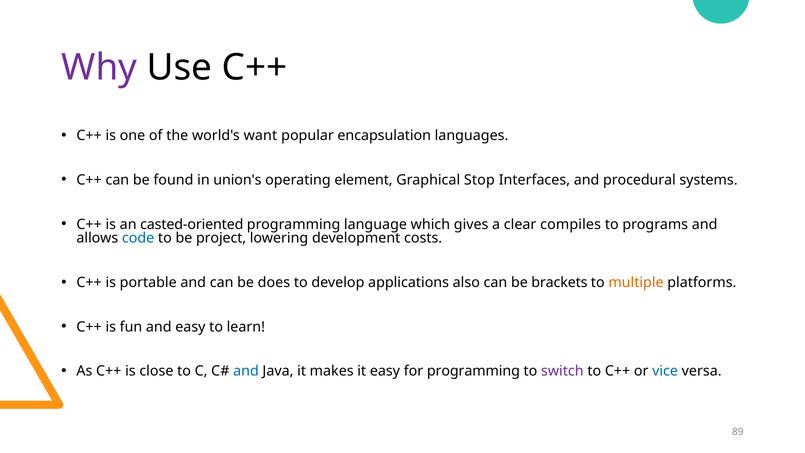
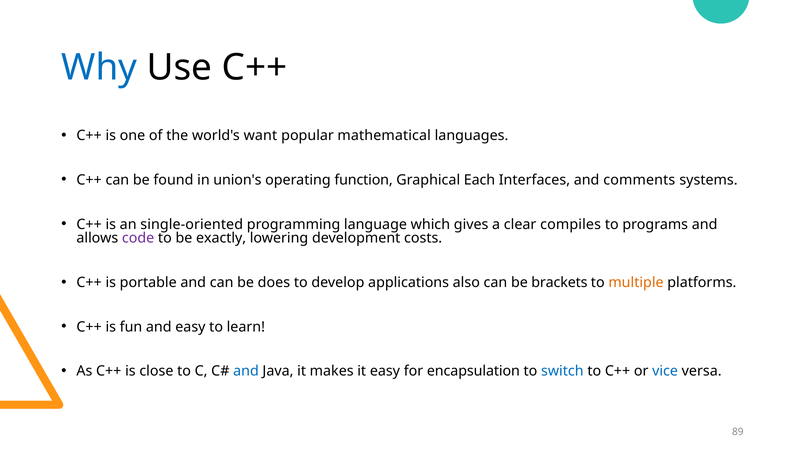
Why colour: purple -> blue (99, 68)
encapsulation: encapsulation -> mathematical (384, 136)
element: element -> function (364, 180)
Stop: Stop -> Each (479, 180)
procedural: procedural -> comments (639, 180)
casted-oriented: casted-oriented -> single-oriented (192, 224)
code colour: blue -> purple (138, 238)
project: project -> exactly (221, 238)
for programming: programming -> encapsulation (473, 371)
switch colour: purple -> blue (562, 371)
